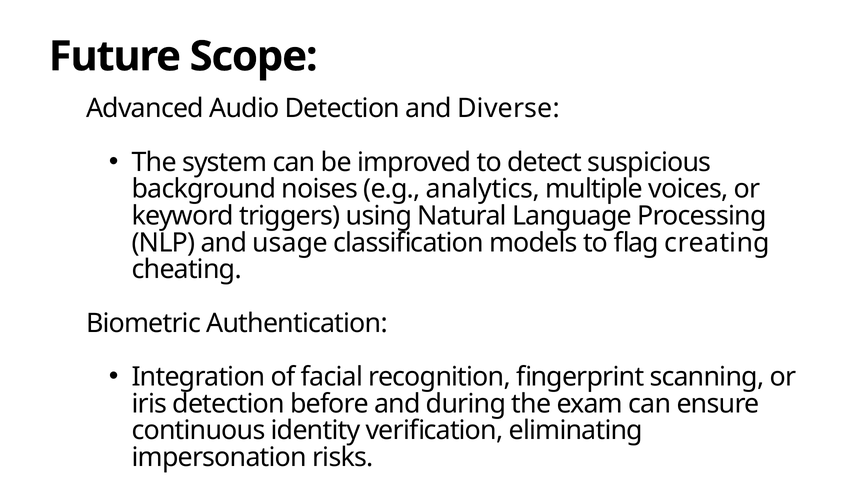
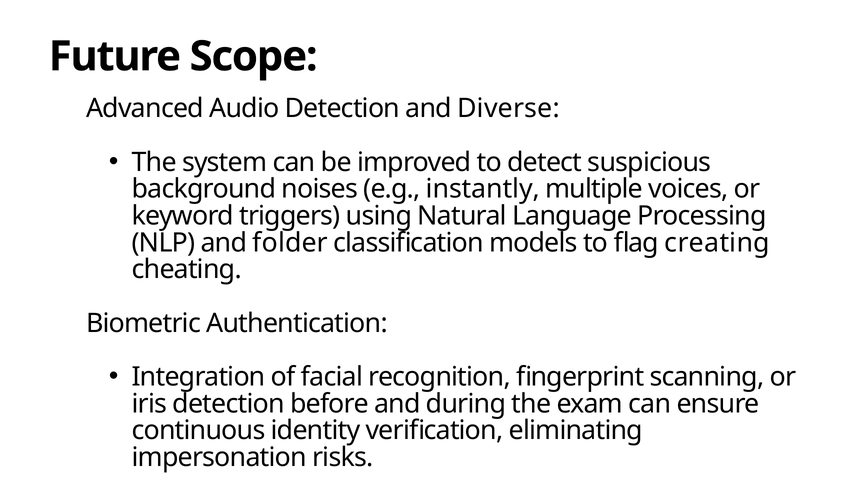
analytics: analytics -> instantly (483, 189)
usage: usage -> folder (290, 242)
